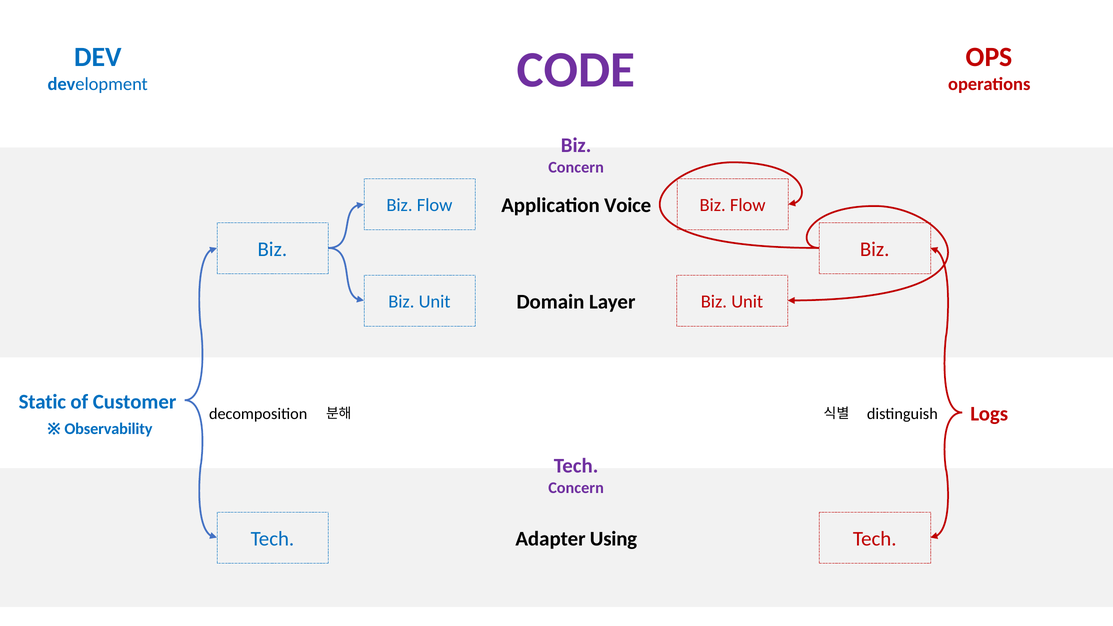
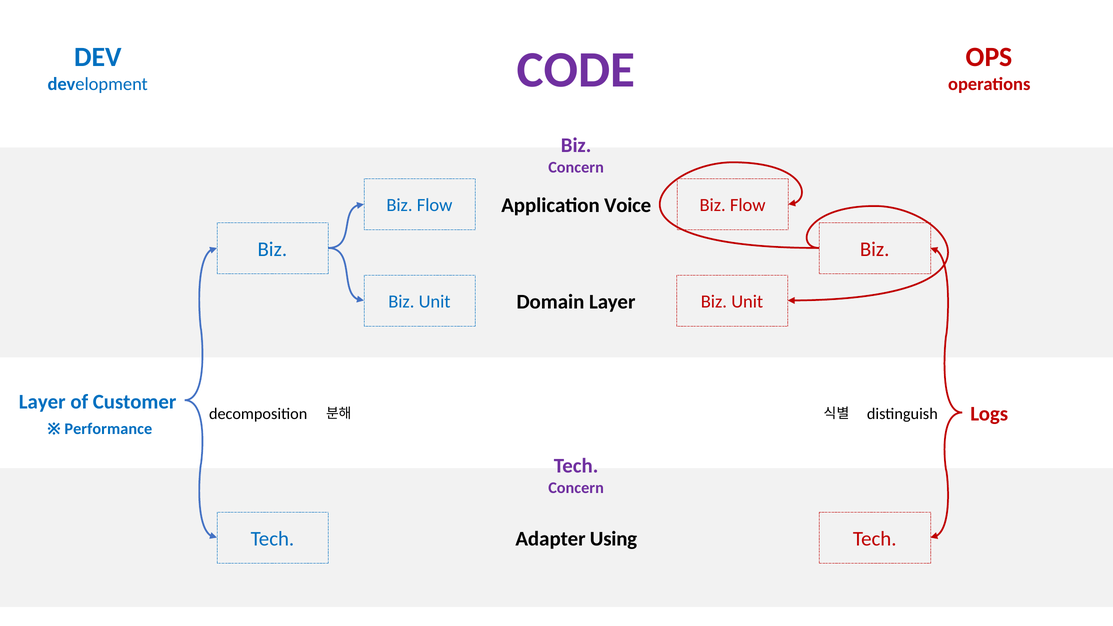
Static: Static -> Layer (42, 402)
Observability: Observability -> Performance (108, 429)
